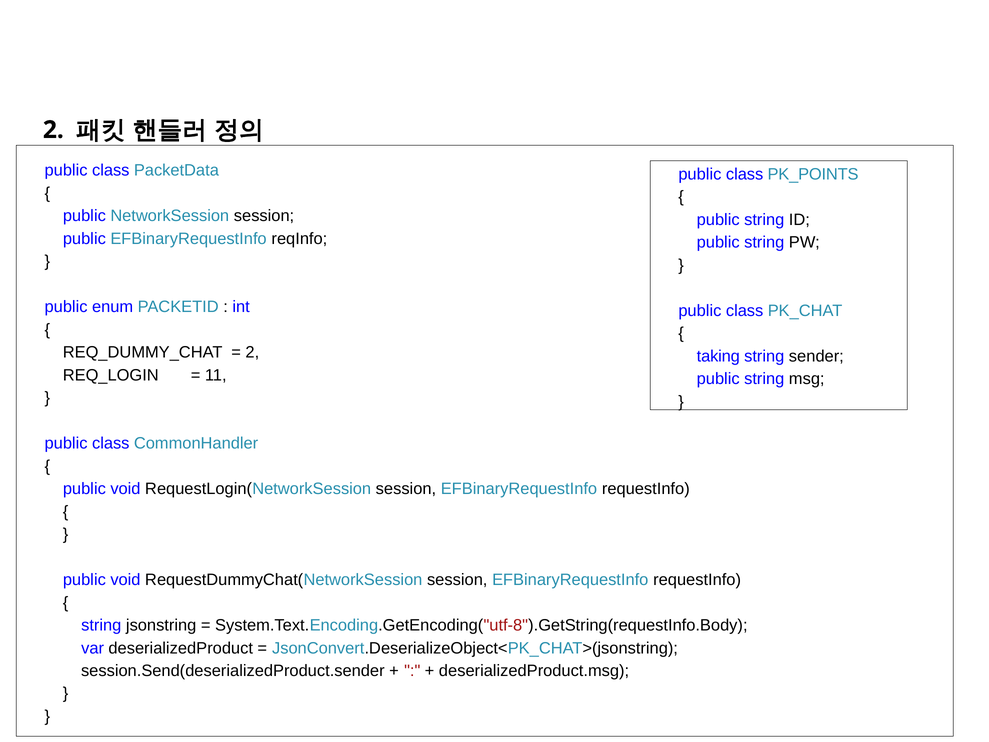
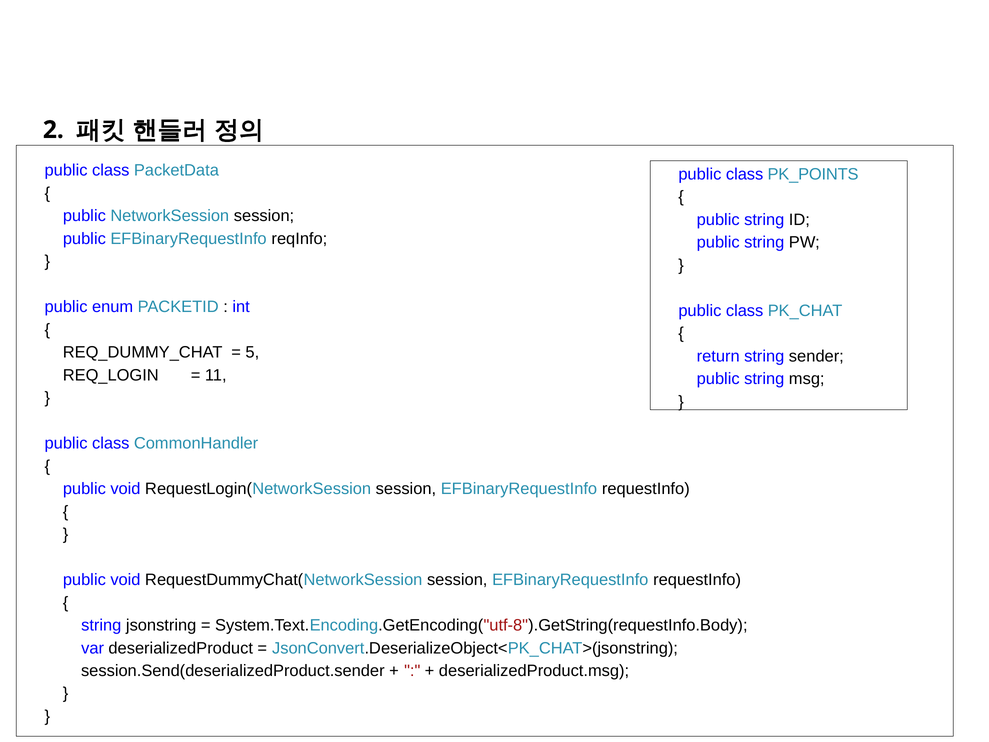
2: 2 -> 5 (252, 352)
taking: taking -> return (718, 356)
